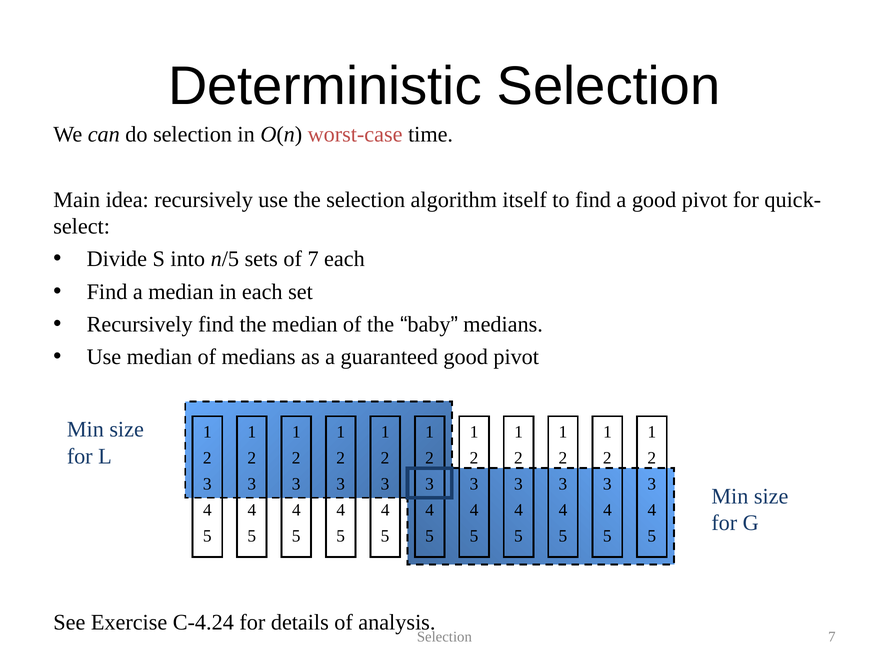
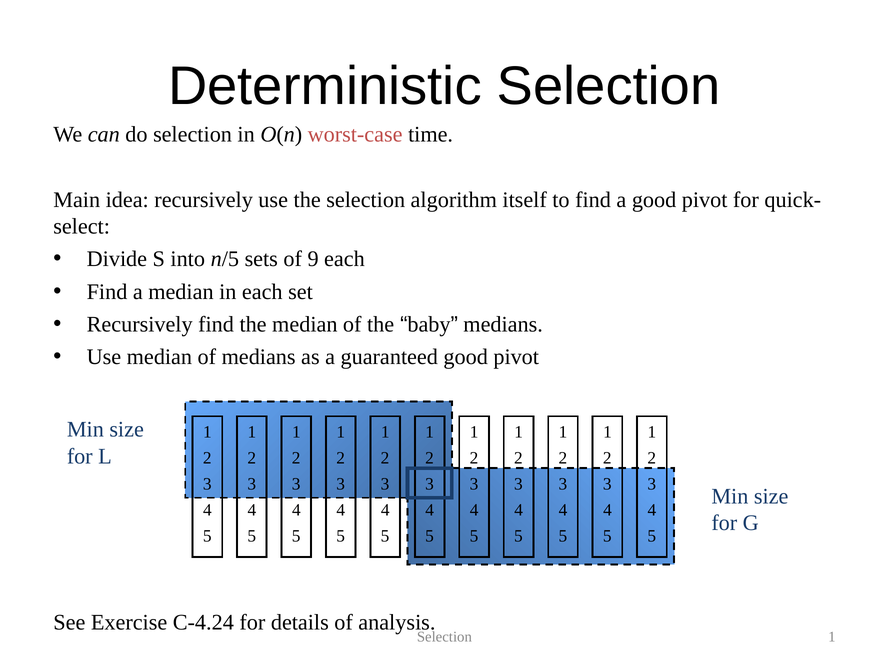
of 7: 7 -> 9 (313, 259)
7: 7 -> 1 (832, 637)
